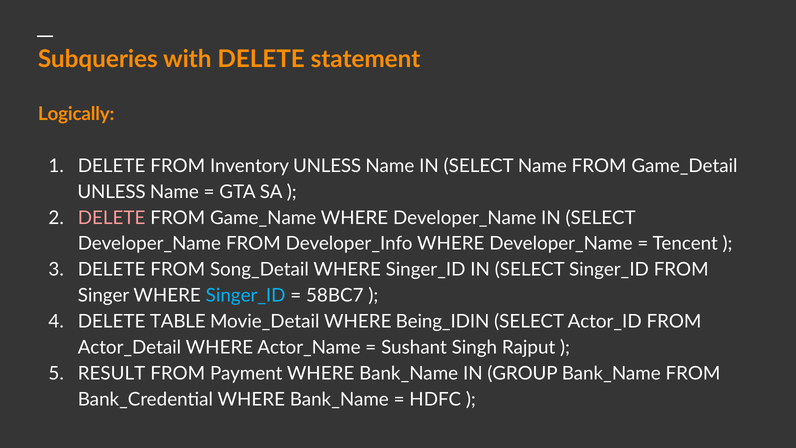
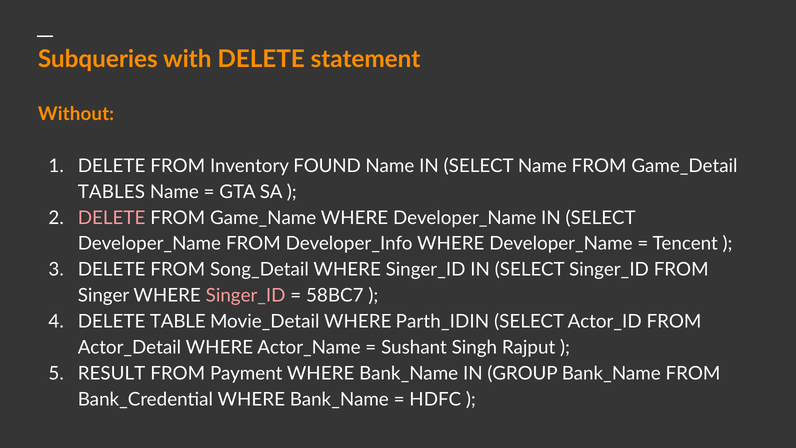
Logically: Logically -> Without (76, 114)
Inventory UNLESS: UNLESS -> FOUND (327, 166)
UNLESS: UNLESS -> TABLES (111, 192)
Singer_ID colour: light blue -> pink (246, 295)
Being_IDIN: Being_IDIN -> Parth_IDIN (442, 321)
